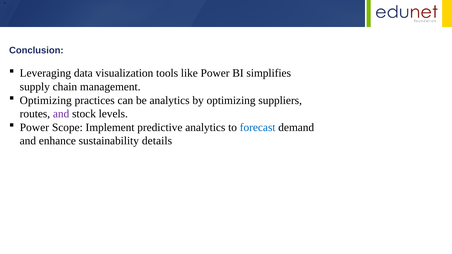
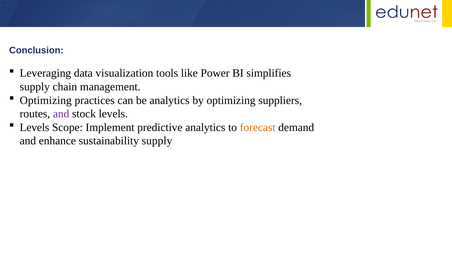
Power: Power -> Levels (35, 128)
forecast colour: blue -> orange (258, 128)
sustainability details: details -> supply (157, 141)
